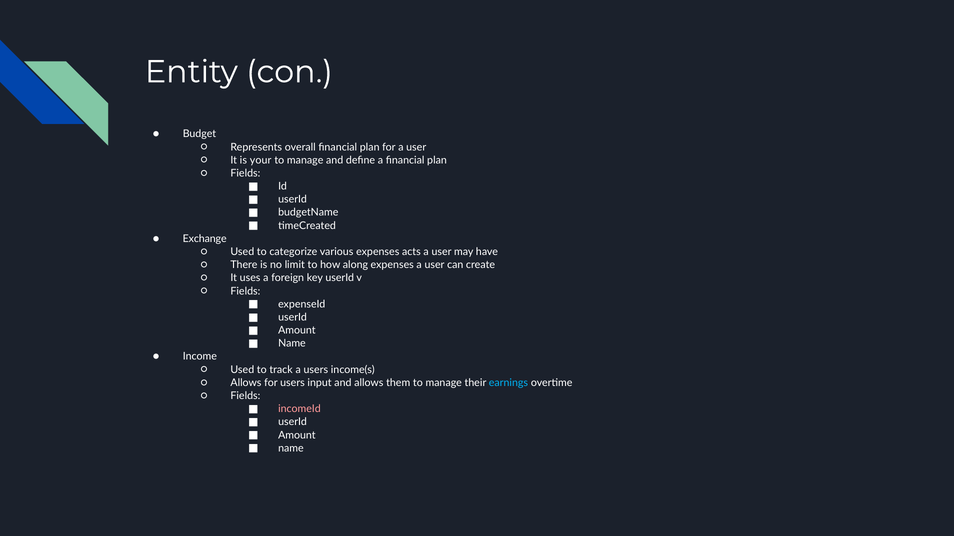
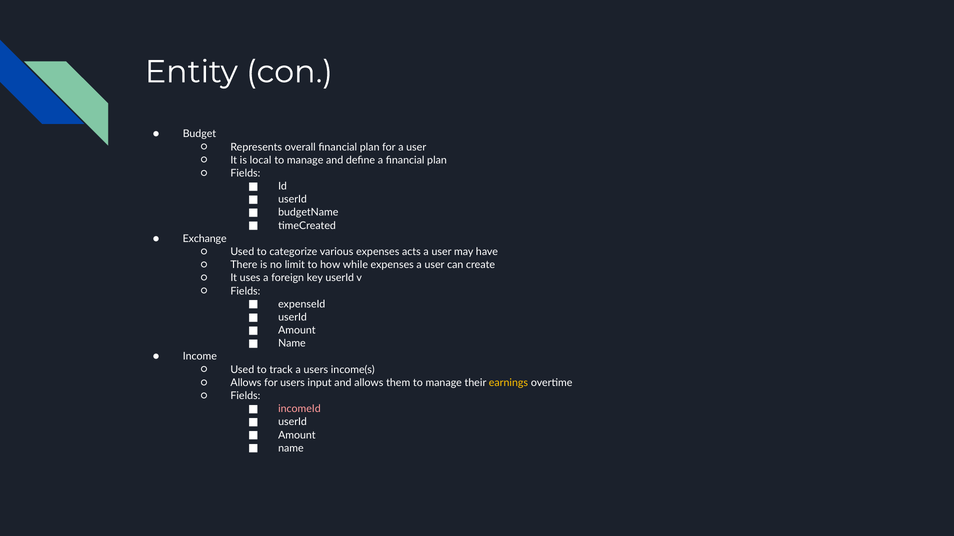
your: your -> local (261, 160)
along: along -> while (355, 265)
earnings colour: light blue -> yellow (508, 383)
